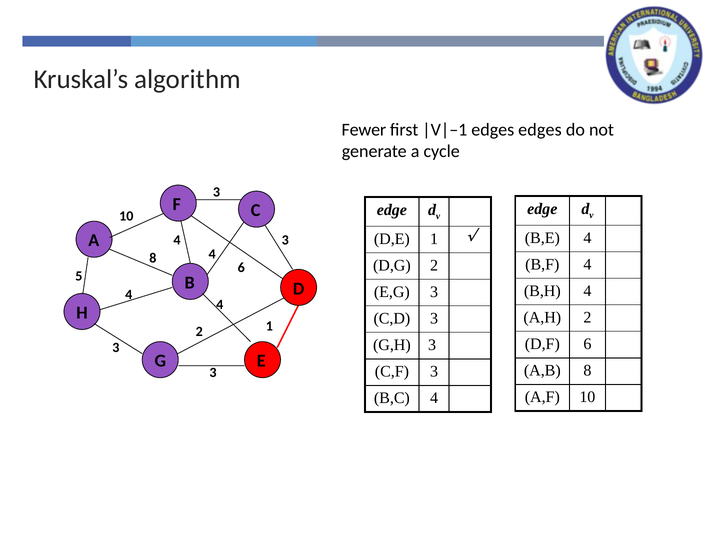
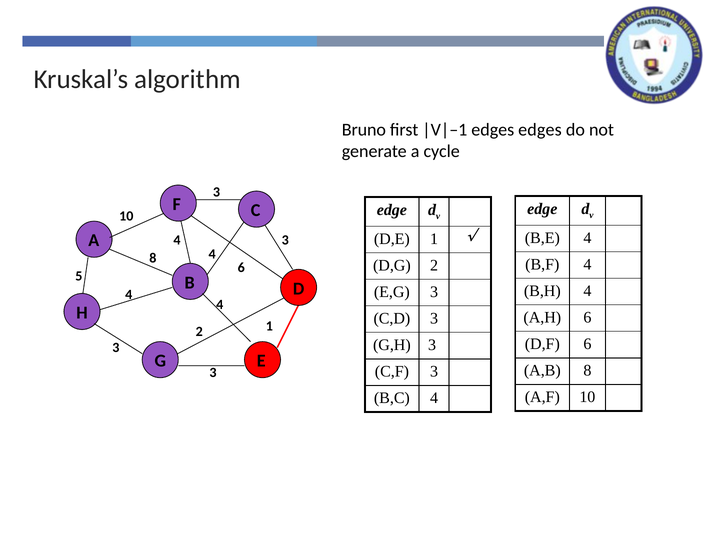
Fewer: Fewer -> Bruno (364, 129)
A,H 2: 2 -> 6 (587, 317)
